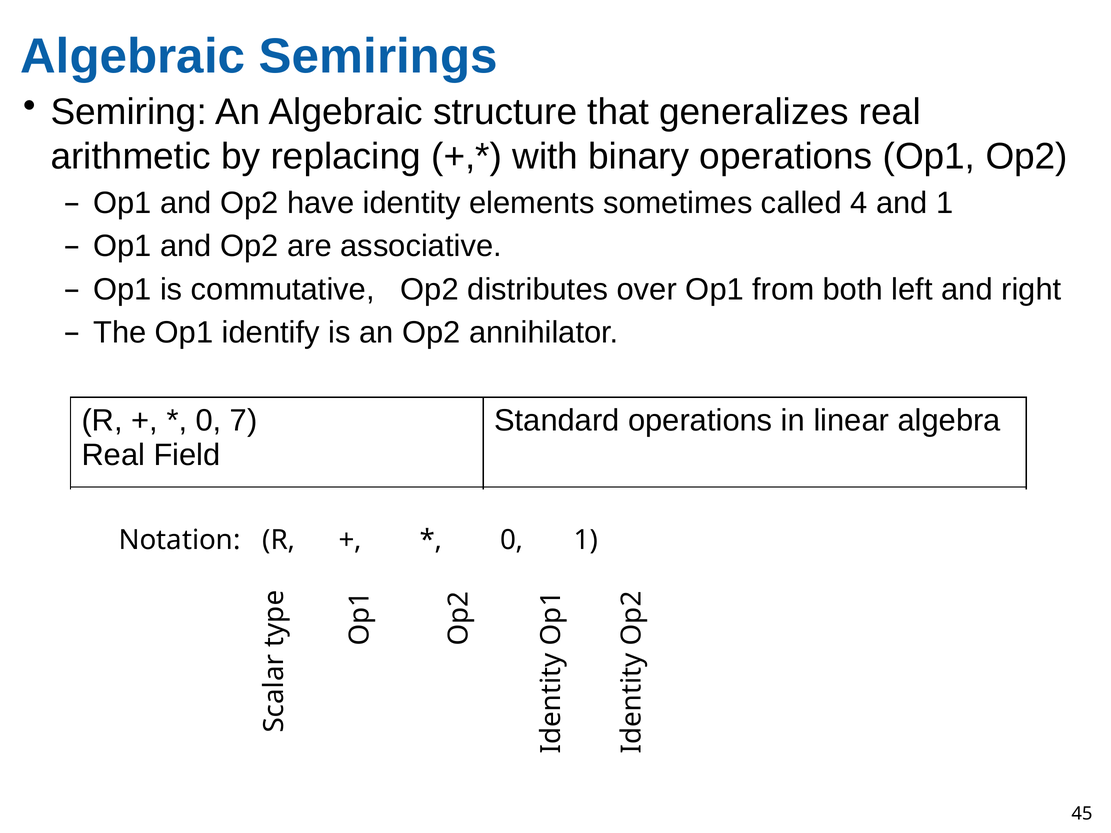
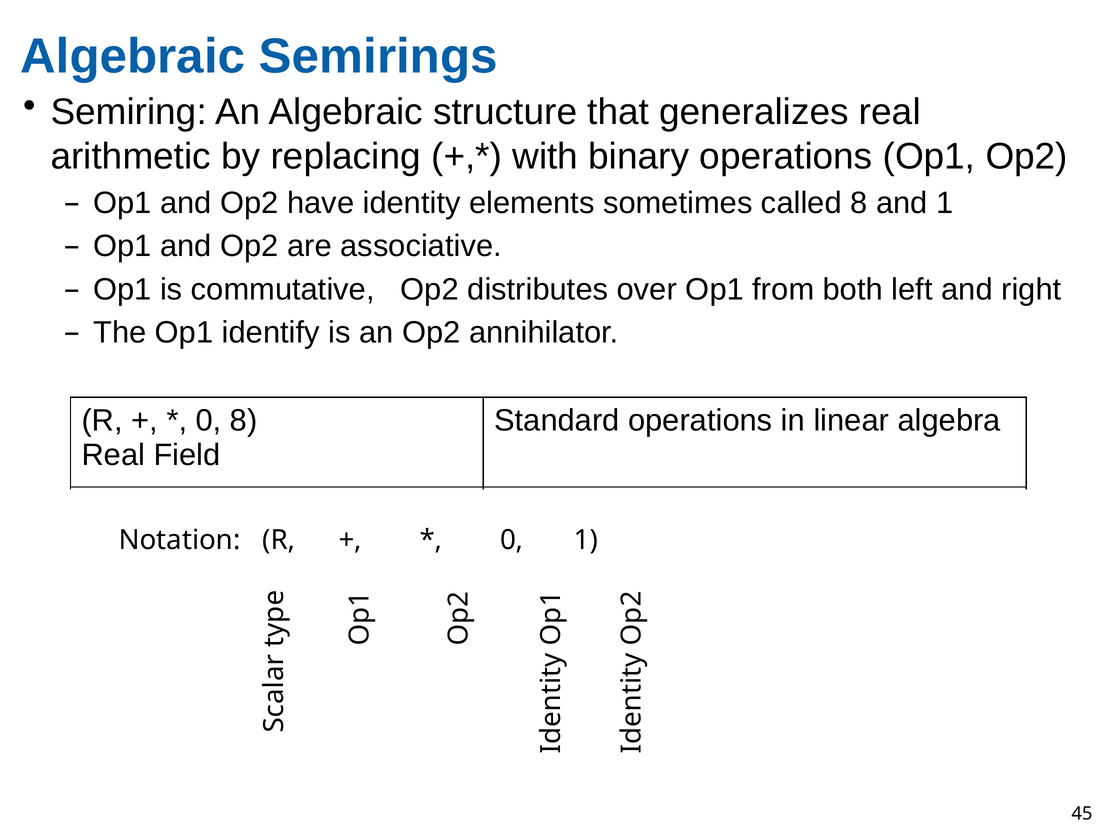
called 4: 4 -> 8 (859, 203)
0 7: 7 -> 8 (244, 421)
